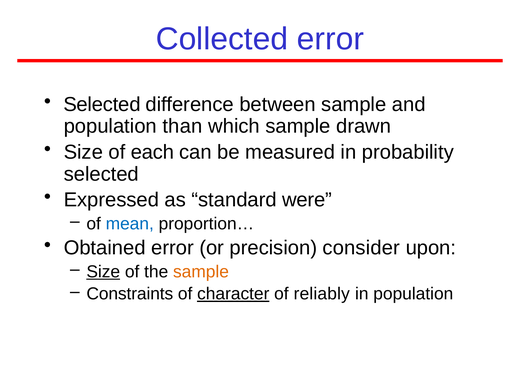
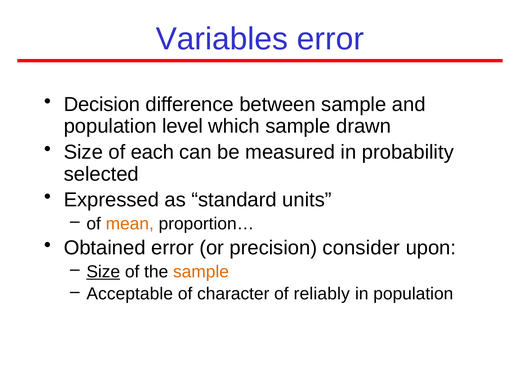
Collected: Collected -> Variables (222, 39)
Selected: Selected -> Decision (102, 104)
than: than -> level (183, 126)
were: were -> units (307, 200)
mean colour: blue -> orange (130, 224)
Constraints: Constraints -> Acceptable (130, 294)
character underline: present -> none (233, 294)
